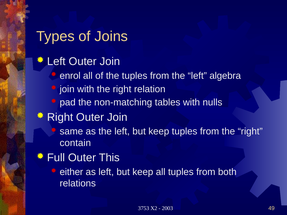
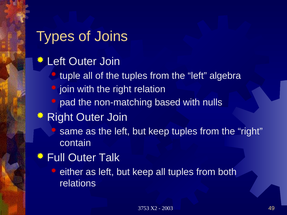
enrol: enrol -> tuple (70, 76)
tables: tables -> based (168, 103)
This: This -> Talk (109, 158)
